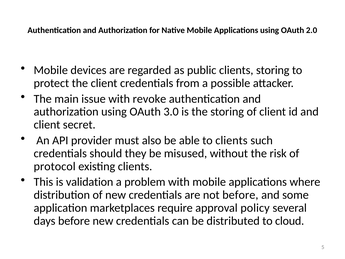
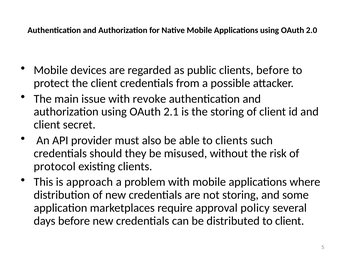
clients storing: storing -> before (273, 70)
3.0: 3.0 -> 2.1 (171, 112)
validation: validation -> approach (90, 182)
not before: before -> storing (240, 195)
to cloud: cloud -> client (290, 221)
